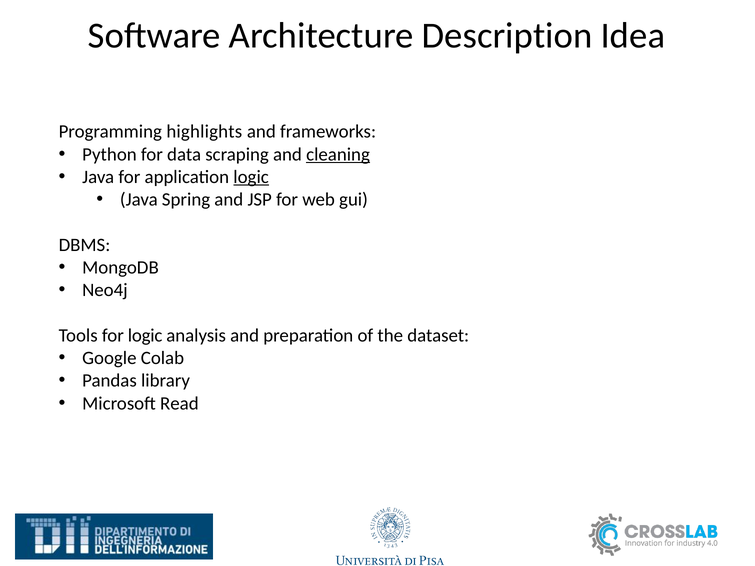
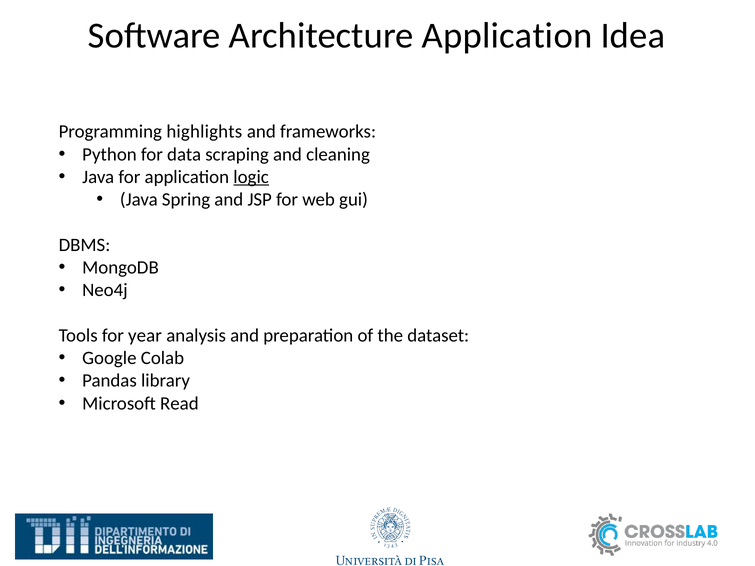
Architecture Description: Description -> Application (507, 36)
cleaning underline: present -> none (338, 154)
for logic: logic -> year (145, 336)
